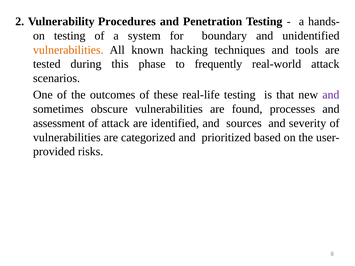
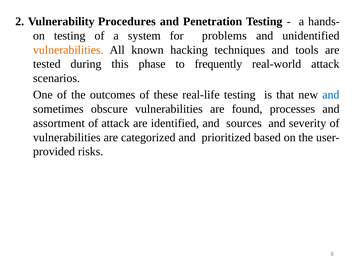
boundary: boundary -> problems (224, 36)
and colour: purple -> blue (331, 95)
assessment: assessment -> assortment (59, 123)
